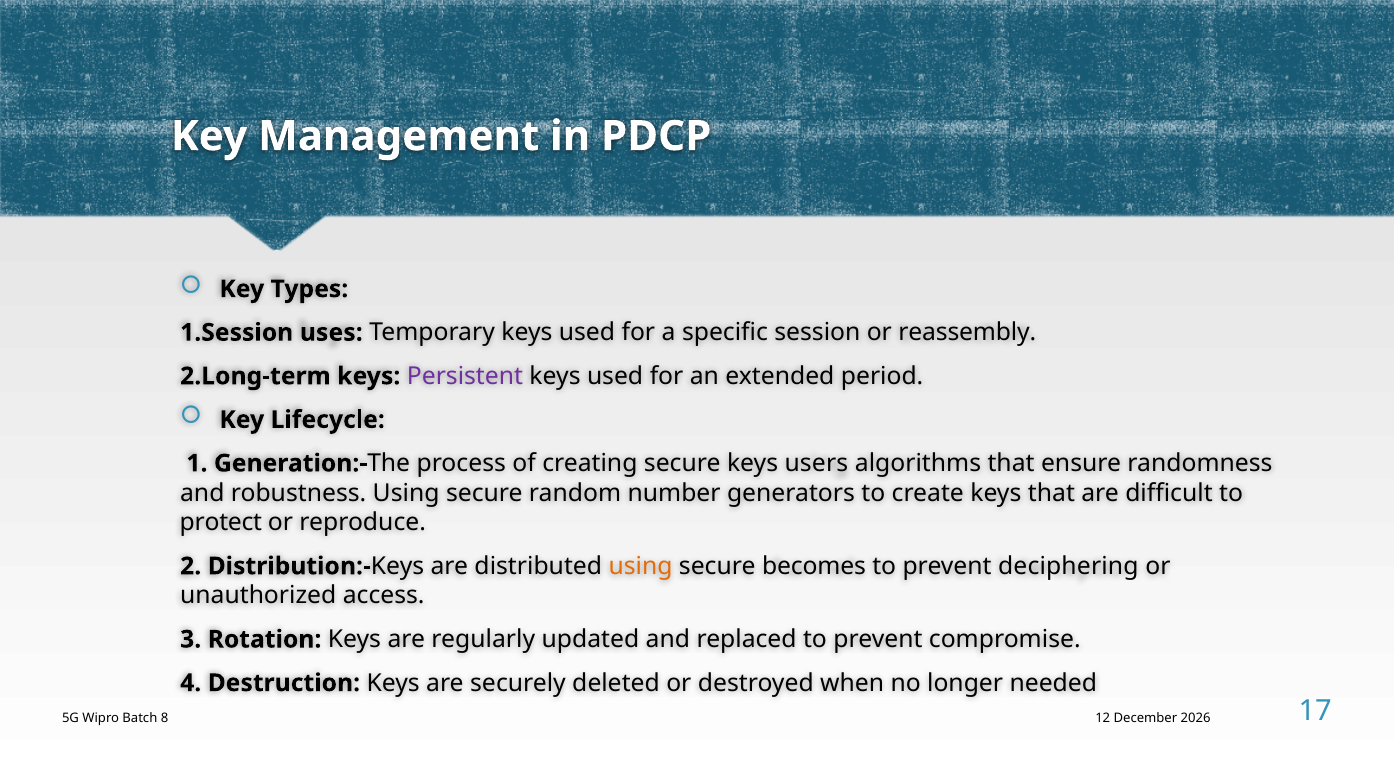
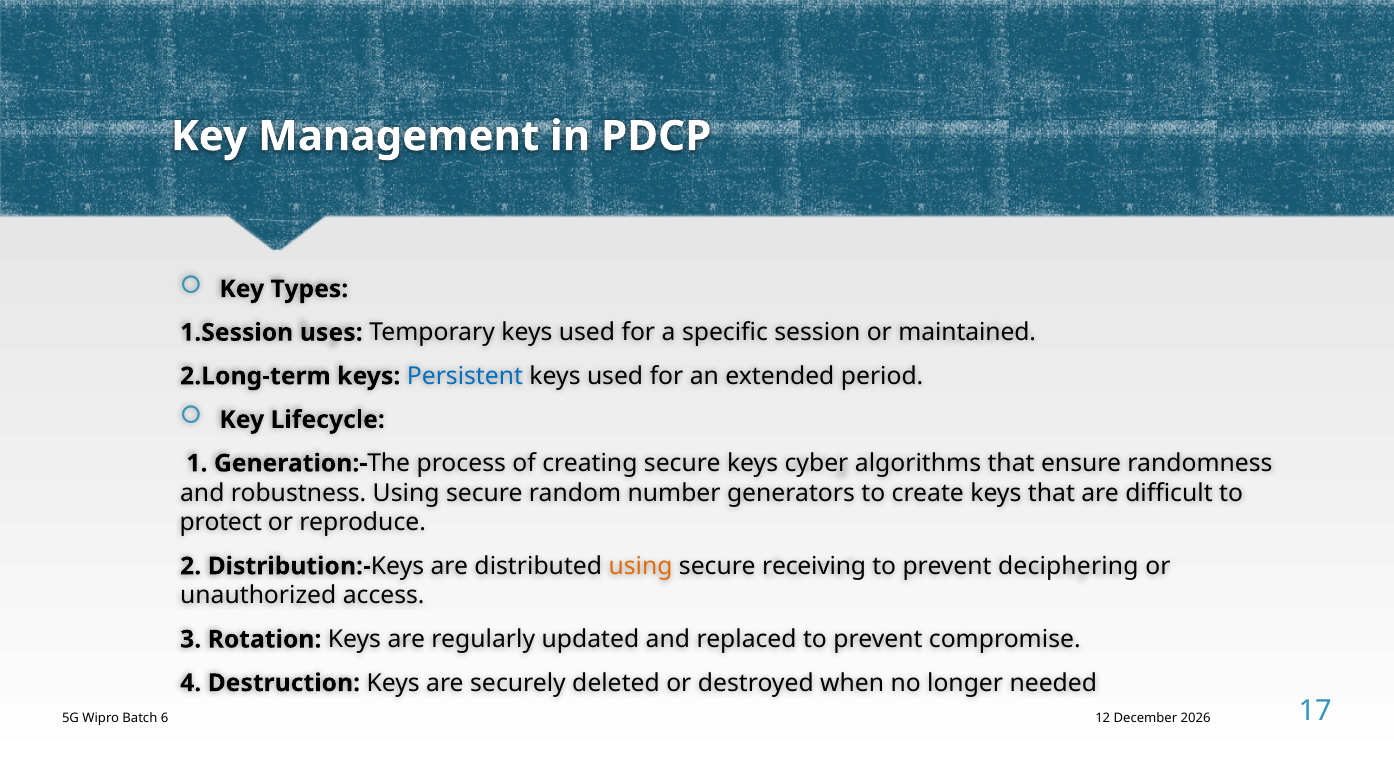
reassembly: reassembly -> maintained (967, 333)
Persistent colour: purple -> blue (465, 376)
users: users -> cyber (816, 463)
becomes: becomes -> receiving (814, 566)
8: 8 -> 6 (165, 718)
